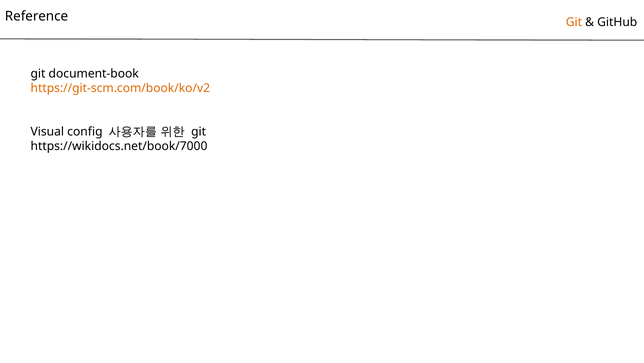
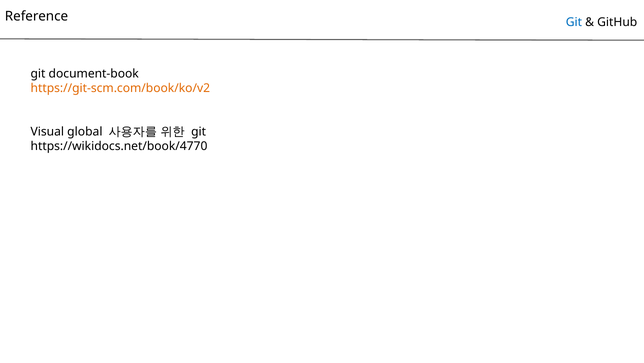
Git colour: orange -> blue (574, 22)
config: config -> global (85, 131)
https://wikidocs.net/book/7000: https://wikidocs.net/book/7000 -> https://wikidocs.net/book/4770 (119, 146)
